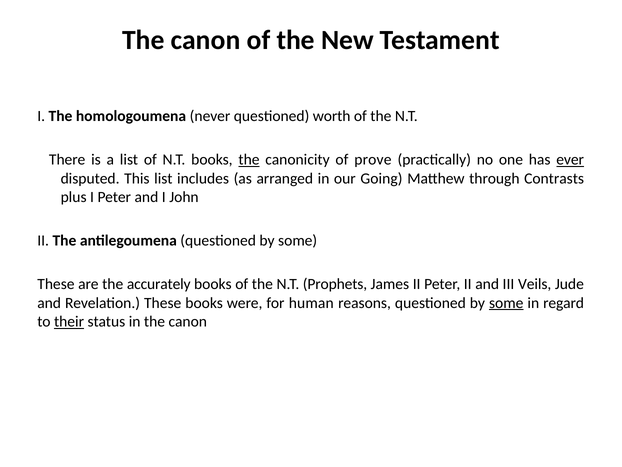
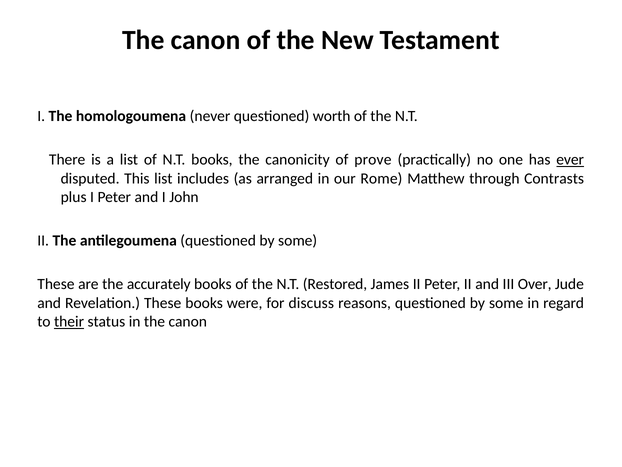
the underline: present -> none (249, 160)
Going: Going -> Rome (381, 178)
Prophets: Prophets -> Restored (335, 284)
Veils: Veils -> Over (535, 284)
human: human -> discuss (311, 303)
some underline: present -> none (506, 303)
